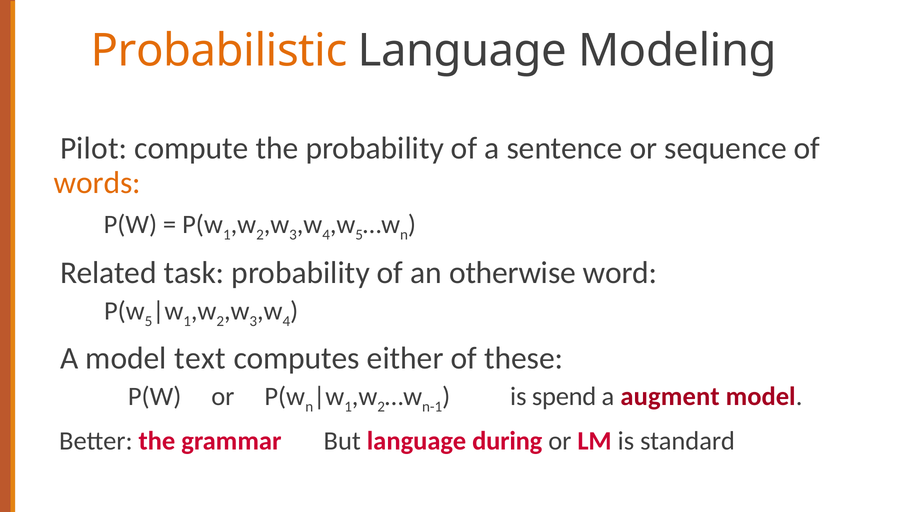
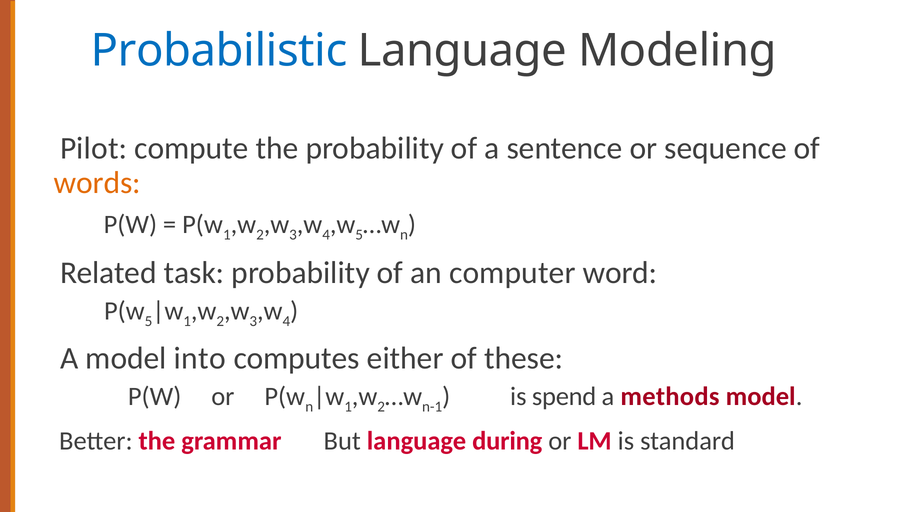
Probabilistic colour: orange -> blue (219, 51)
otherwise: otherwise -> computer (512, 273)
text: text -> into (200, 358)
augment: augment -> methods (670, 396)
